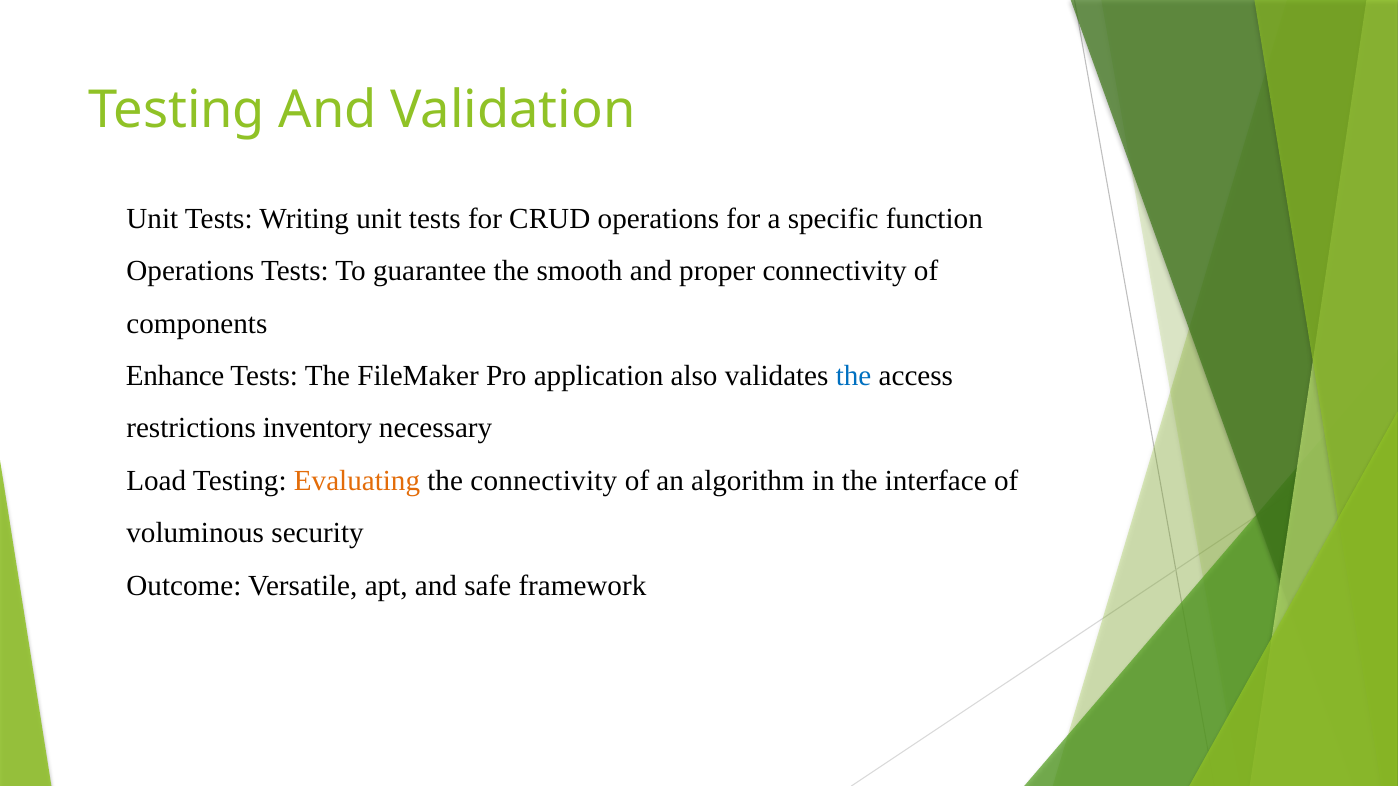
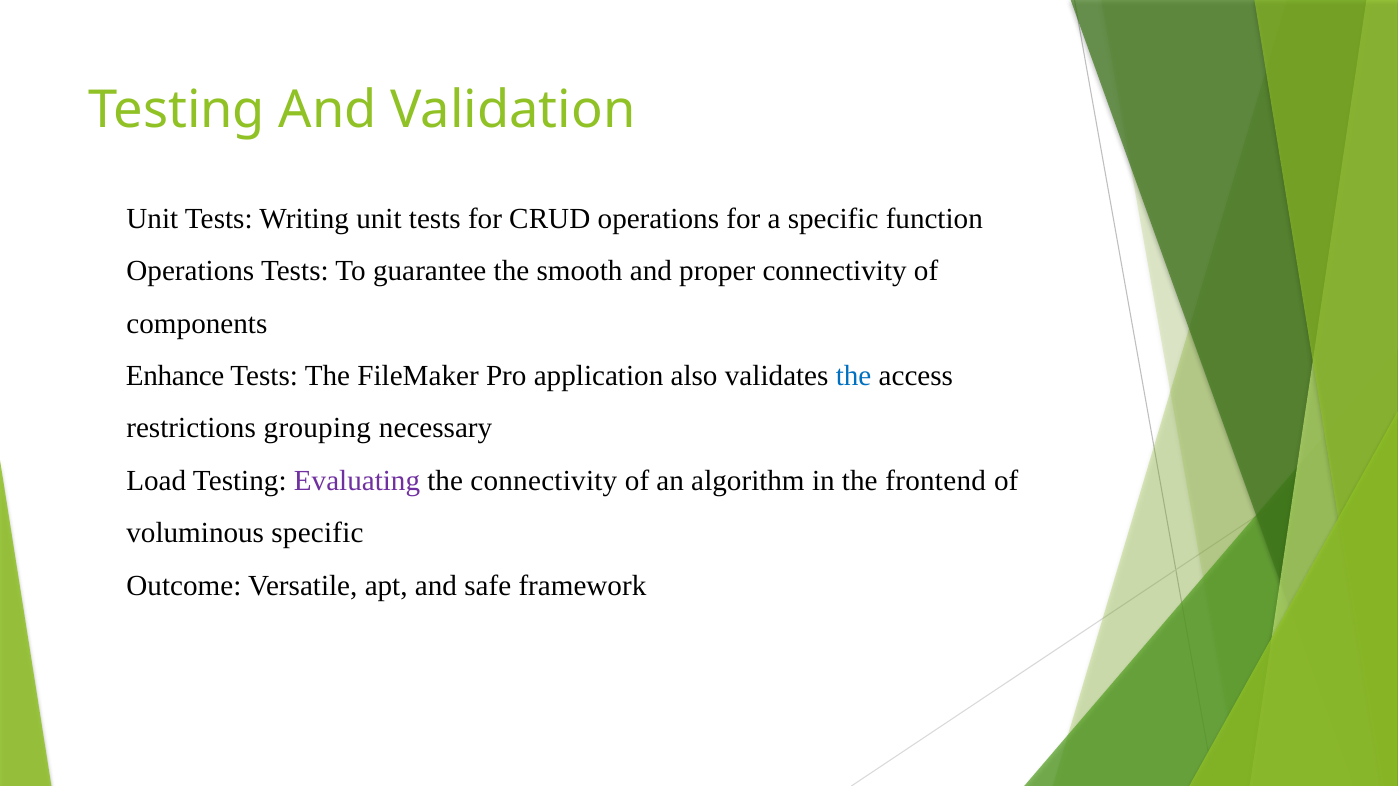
inventory: inventory -> grouping (317, 428)
Evaluating colour: orange -> purple (357, 481)
interface: interface -> frontend (936, 481)
voluminous security: security -> specific (317, 533)
